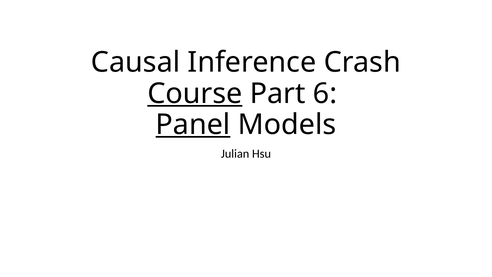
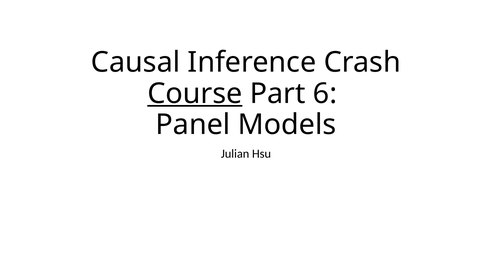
Panel underline: present -> none (193, 124)
